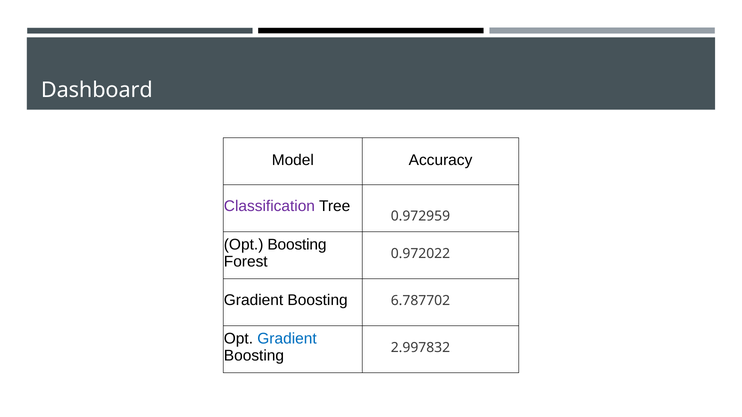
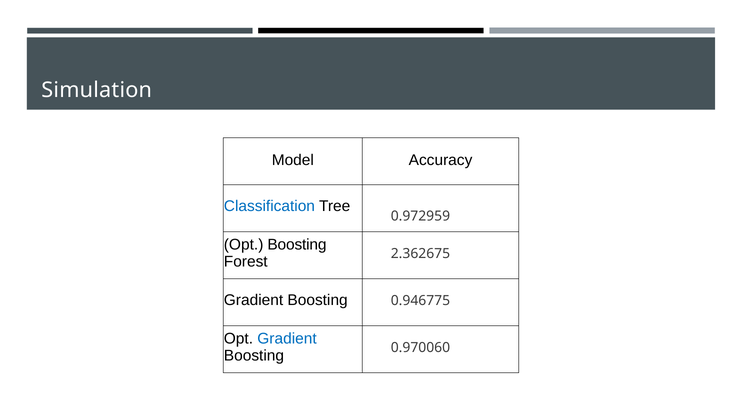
Dashboard: Dashboard -> Simulation (97, 90)
Classification colour: purple -> blue (269, 206)
0.972022: 0.972022 -> 2.362675 (420, 254)
6.787702: 6.787702 -> 0.946775 (420, 301)
2.997832: 2.997832 -> 0.970060 (420, 348)
